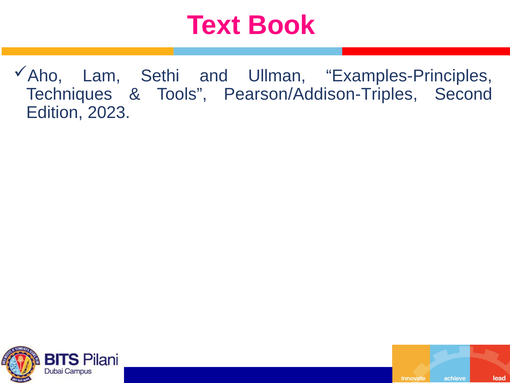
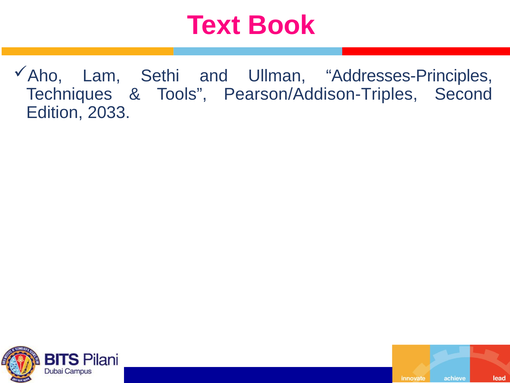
Examples-Principles: Examples-Principles -> Addresses-Principles (409, 76)
2023: 2023 -> 2033 (109, 112)
